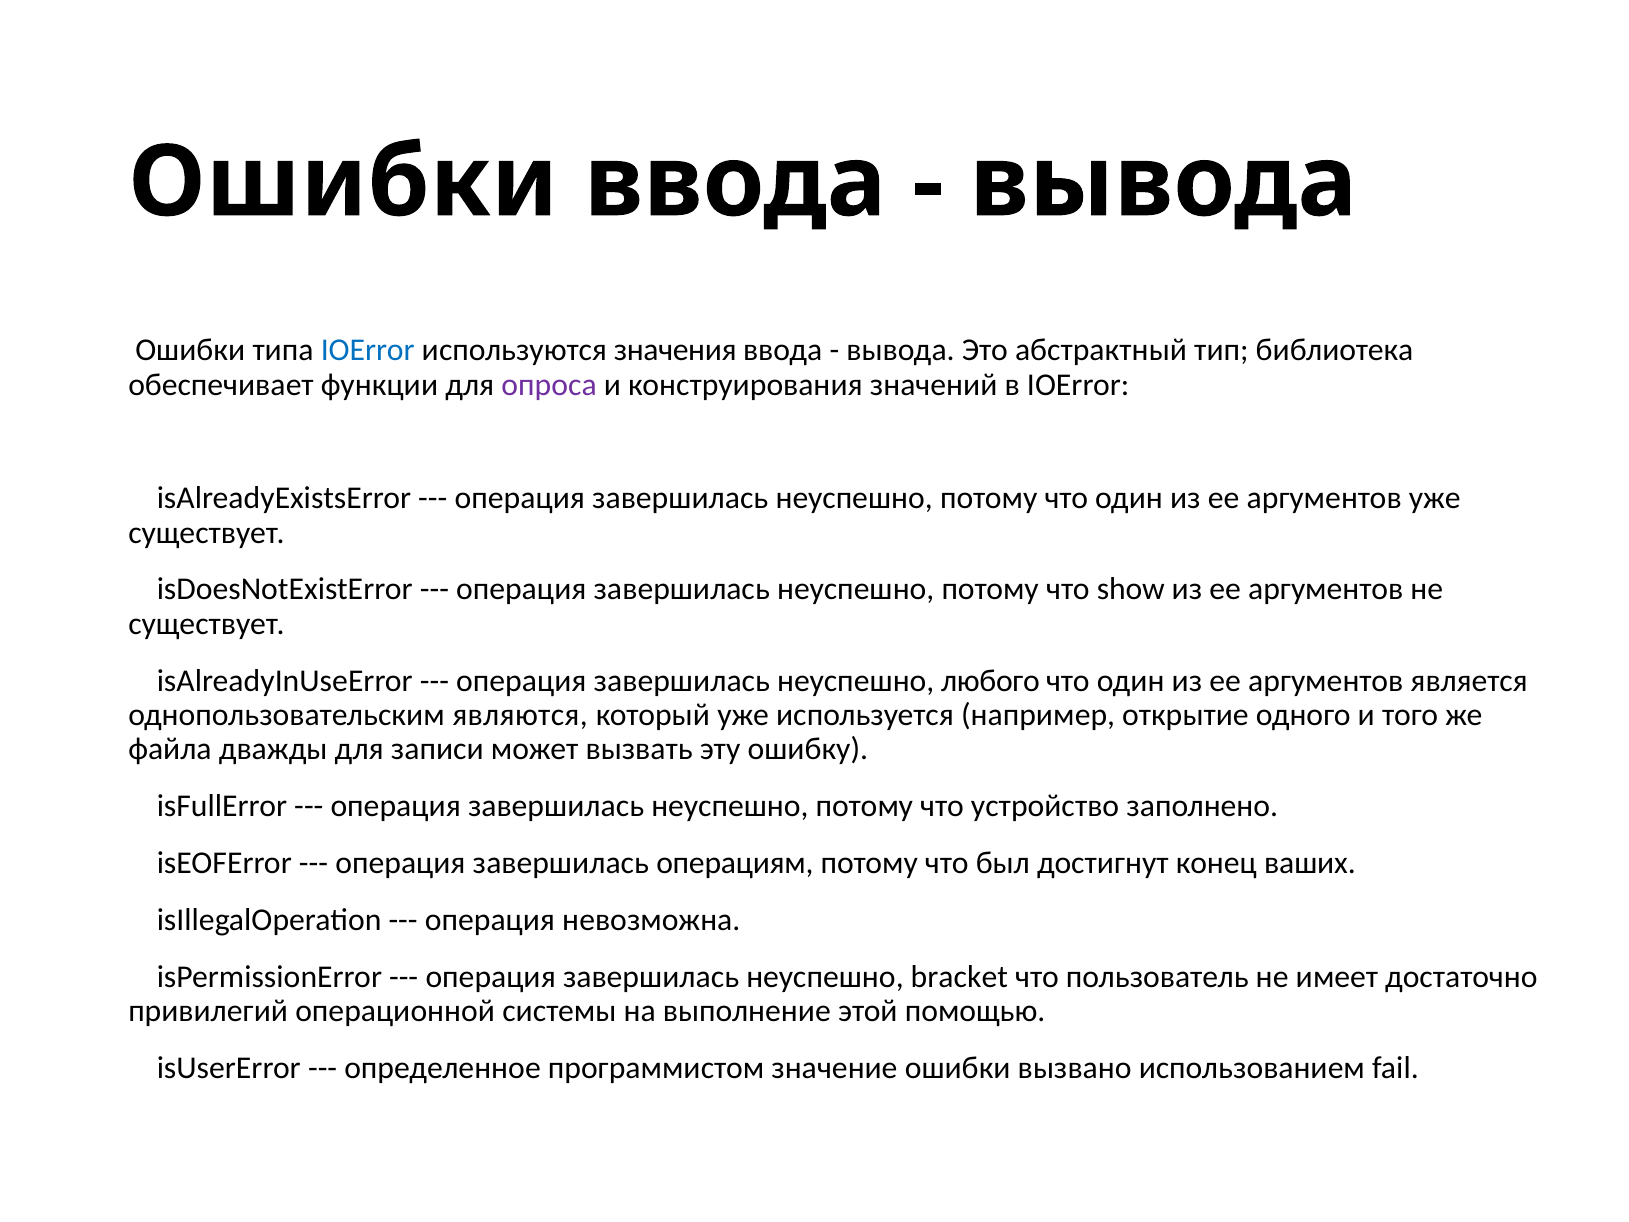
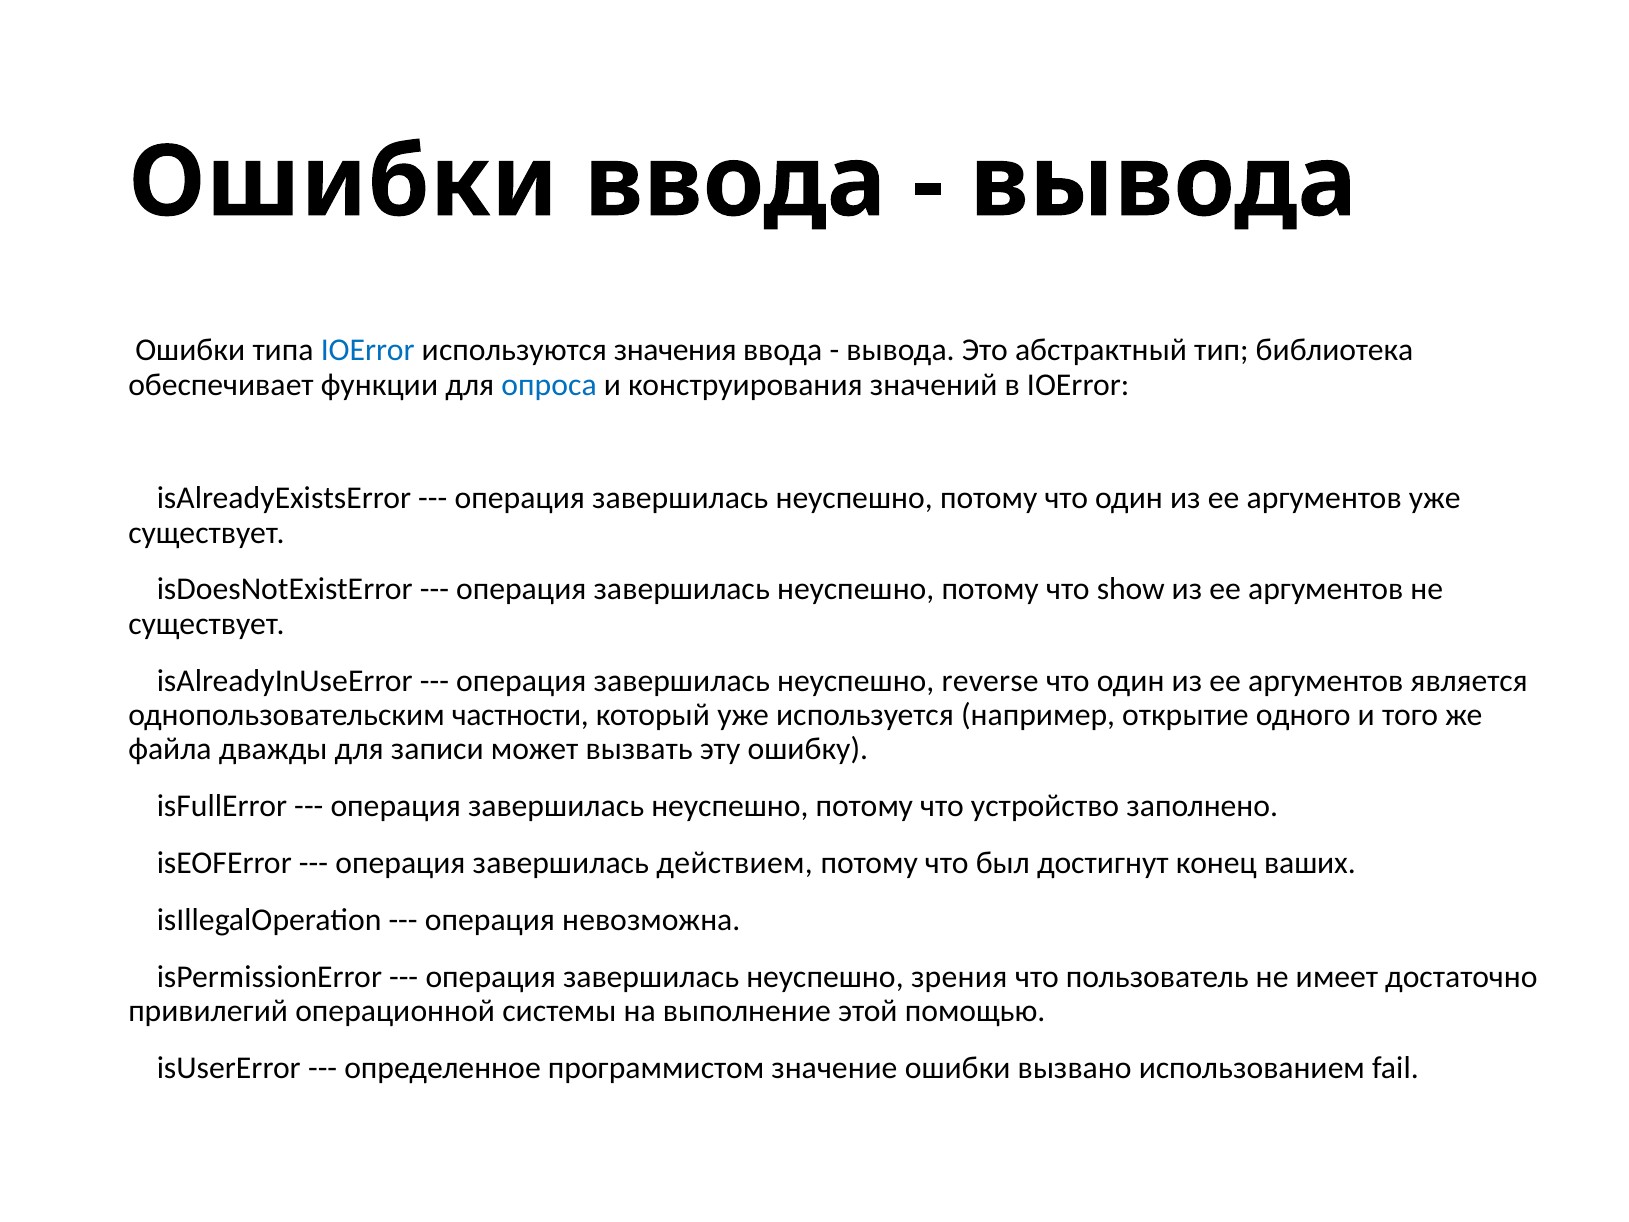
опроса colour: purple -> blue (549, 385)
любого: любого -> reverse (990, 681)
являются: являются -> частности (520, 715)
операциям: операциям -> действием (735, 863)
bracket: bracket -> зрения (959, 977)
